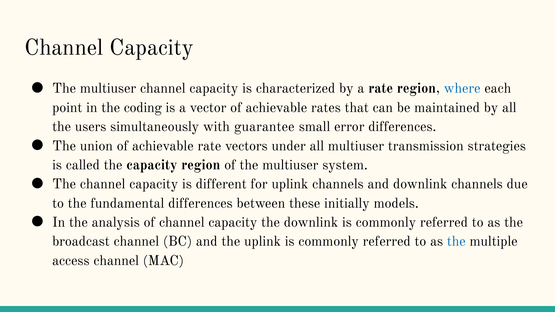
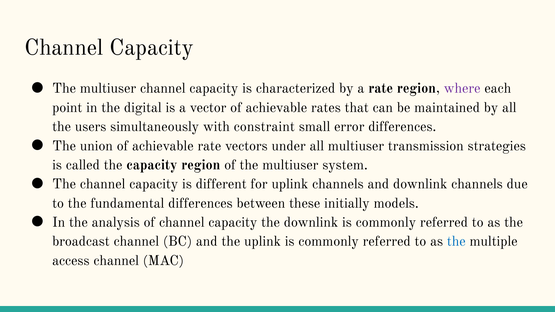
where colour: blue -> purple (462, 88)
coding: coding -> digital (143, 108)
guarantee: guarantee -> constraint (264, 127)
